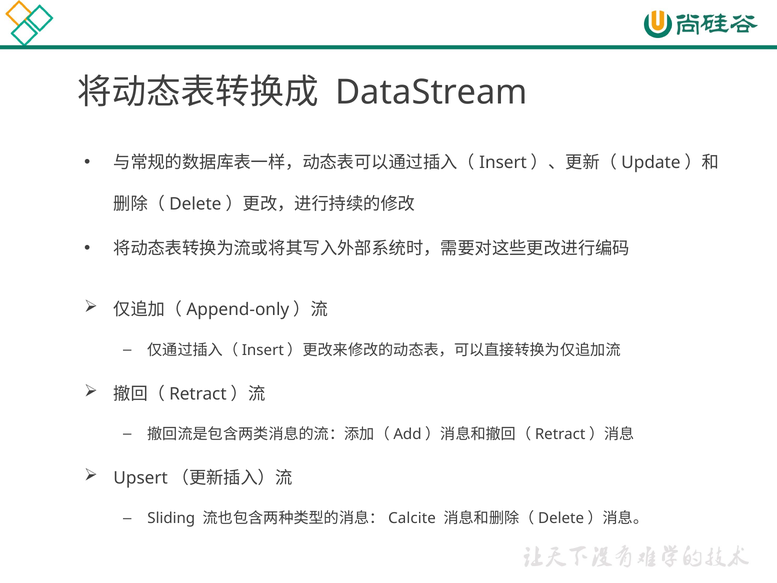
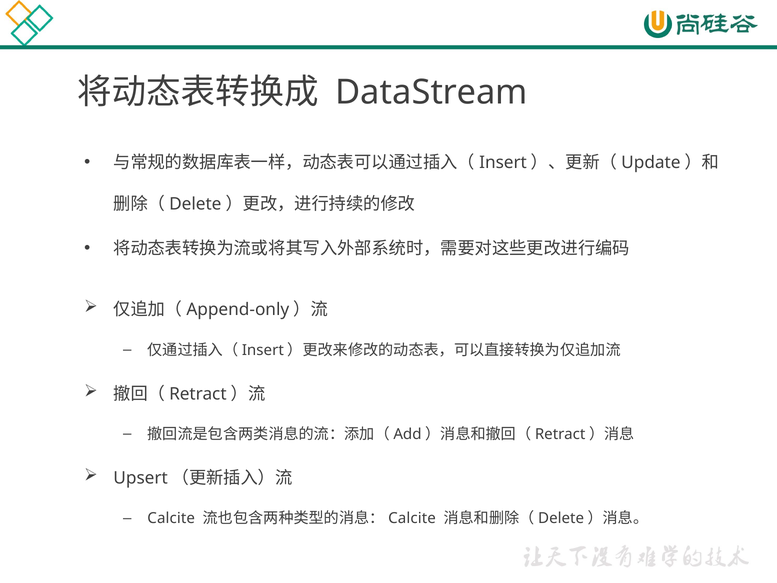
Sliding: Sliding -> Calcite (171, 518)
